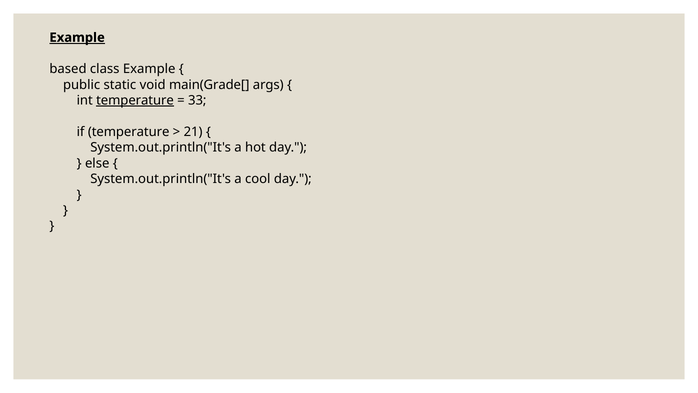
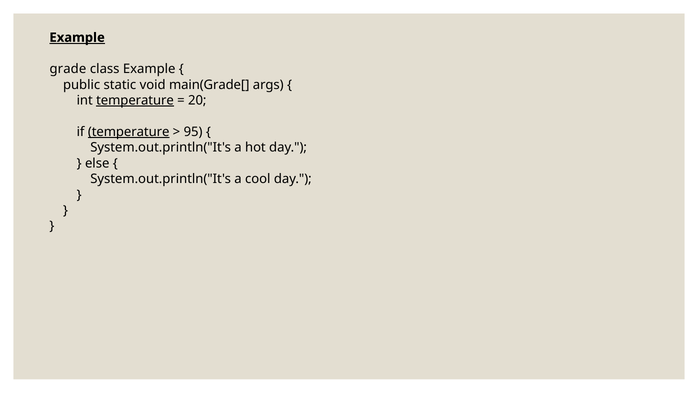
based: based -> grade (68, 69)
33: 33 -> 20 (197, 100)
temperature underline: none -> present (129, 132)
21: 21 -> 95 (193, 132)
